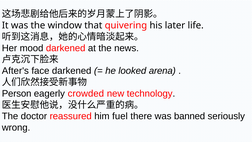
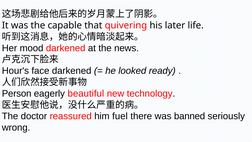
window: window -> capable (65, 25)
After's: After's -> Hour's (15, 71)
arena: arena -> ready (162, 71)
crowded: crowded -> beautiful (86, 93)
